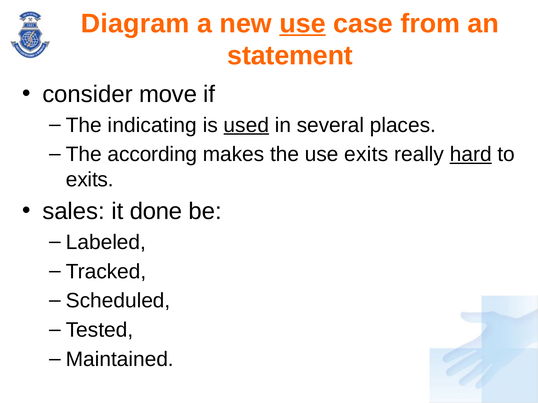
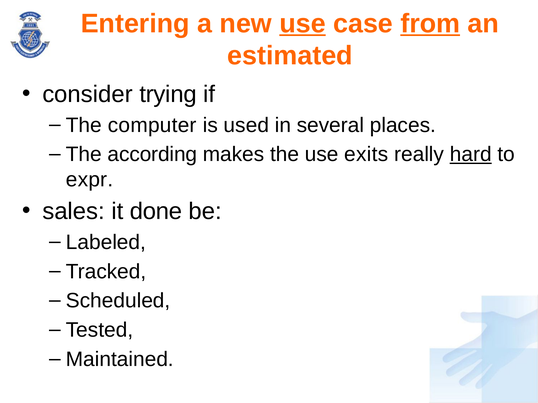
Diagram: Diagram -> Entering (135, 24)
from underline: none -> present (430, 24)
statement: statement -> estimated (290, 56)
move: move -> trying (168, 94)
indicating: indicating -> computer (152, 125)
used underline: present -> none (246, 125)
exits: exits -> expr (90, 180)
